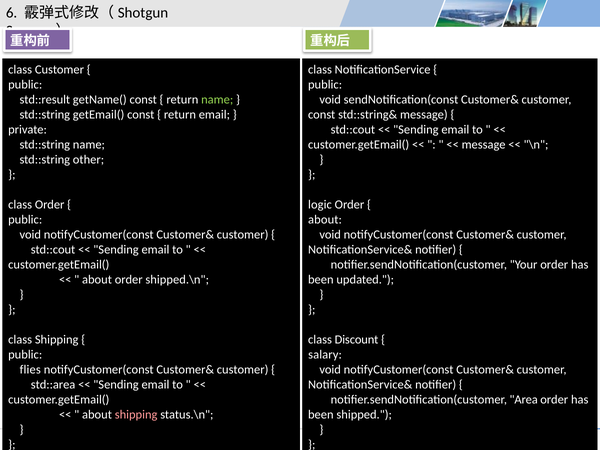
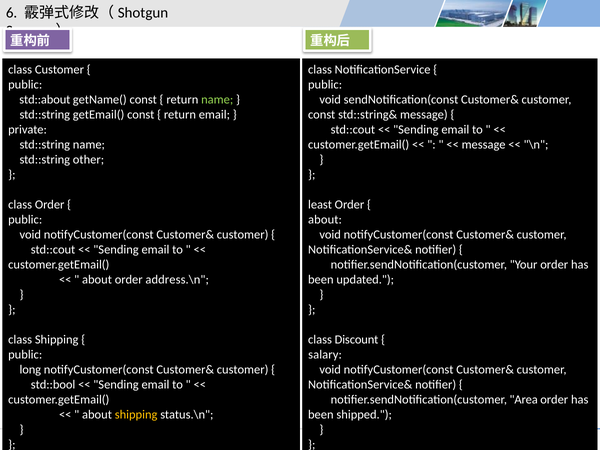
std::result: std::result -> std::about (45, 100)
logic: logic -> least (320, 205)
shipped.\n: shipped.\n -> address.\n (177, 280)
flies: flies -> long (30, 370)
std::area: std::area -> std::bool (53, 385)
shipping colour: pink -> yellow (136, 415)
